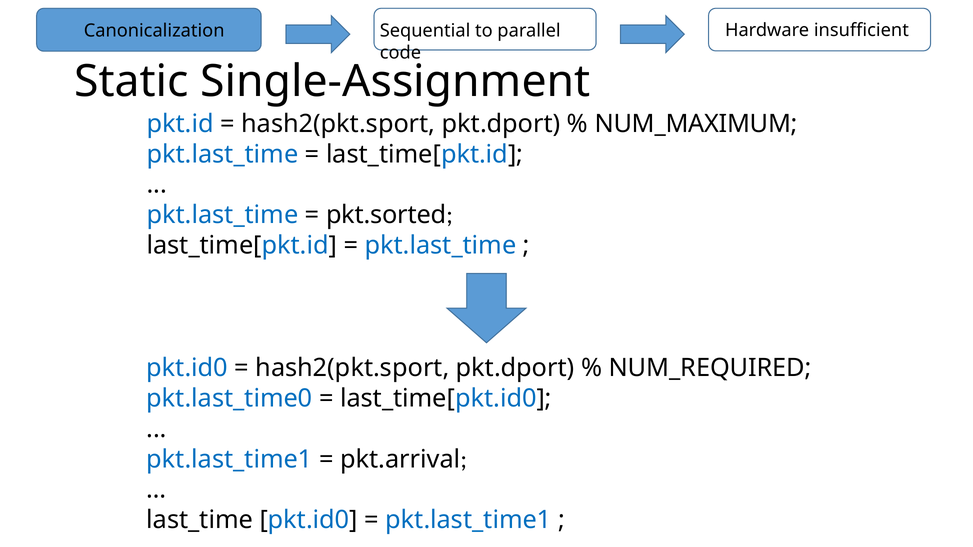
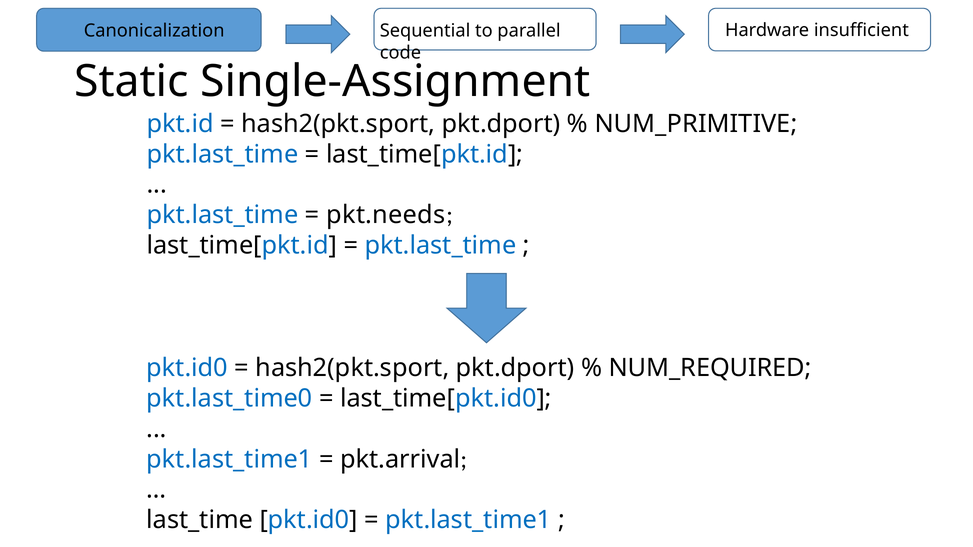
NUM_MAXIMUM: NUM_MAXIMUM -> NUM_PRIMITIVE (696, 124)
pkt.sorted: pkt.sorted -> pkt.needs (386, 215)
